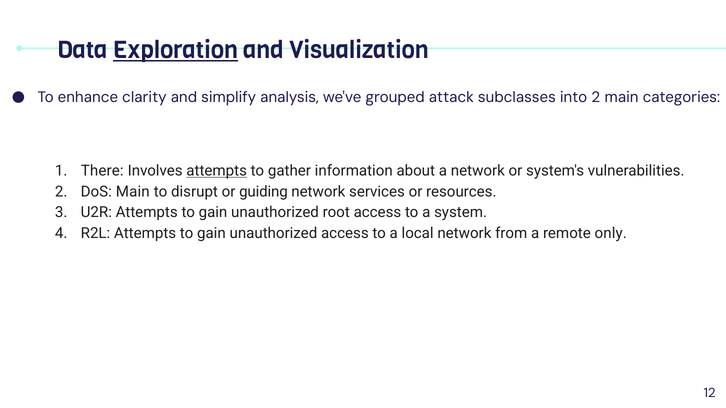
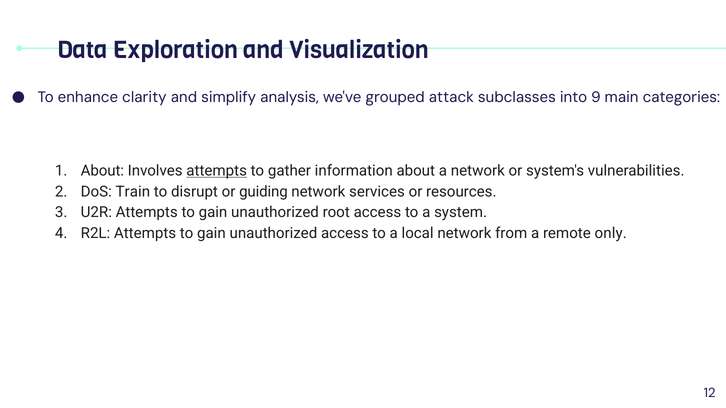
Exploration underline: present -> none (175, 50)
into 2: 2 -> 9 (596, 97)
There: There -> About (102, 171)
DoS Main: Main -> Train (133, 192)
